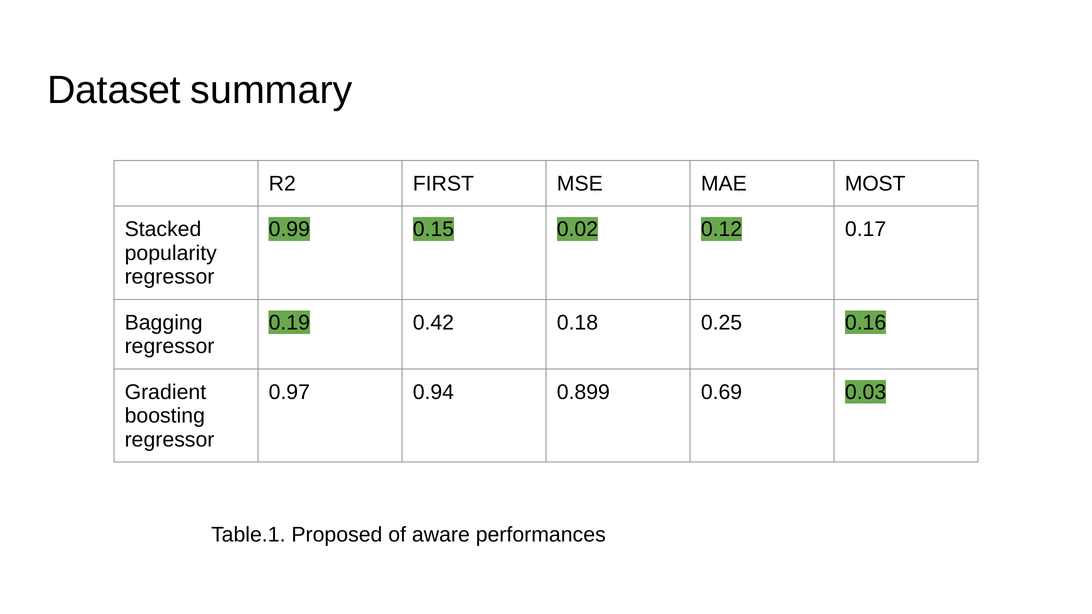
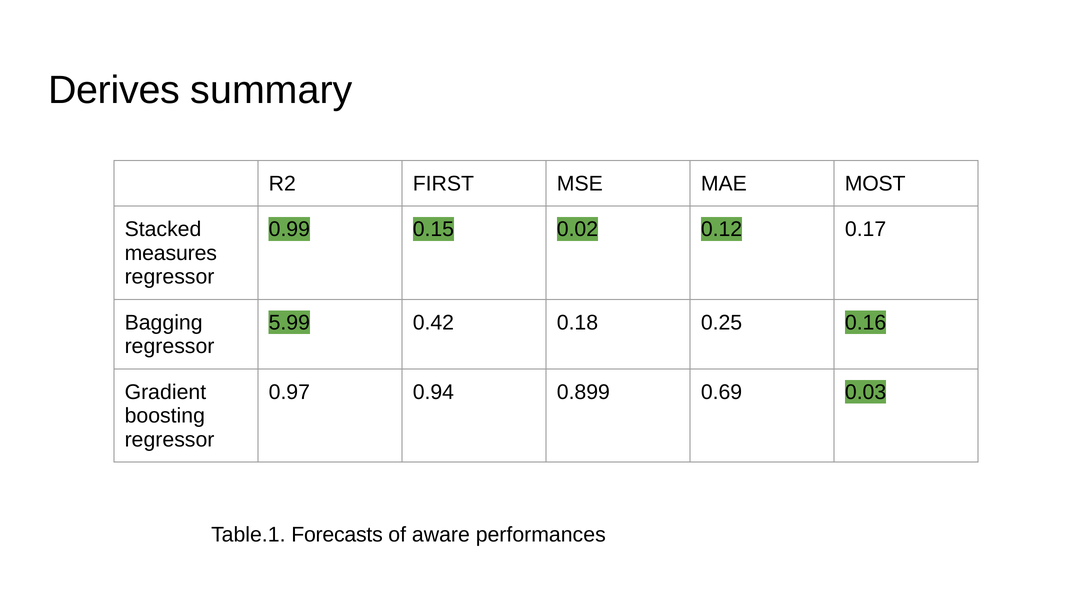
Dataset: Dataset -> Derives (114, 90)
popularity: popularity -> measures (171, 253)
0.19: 0.19 -> 5.99 (289, 323)
Proposed: Proposed -> Forecasts (337, 535)
